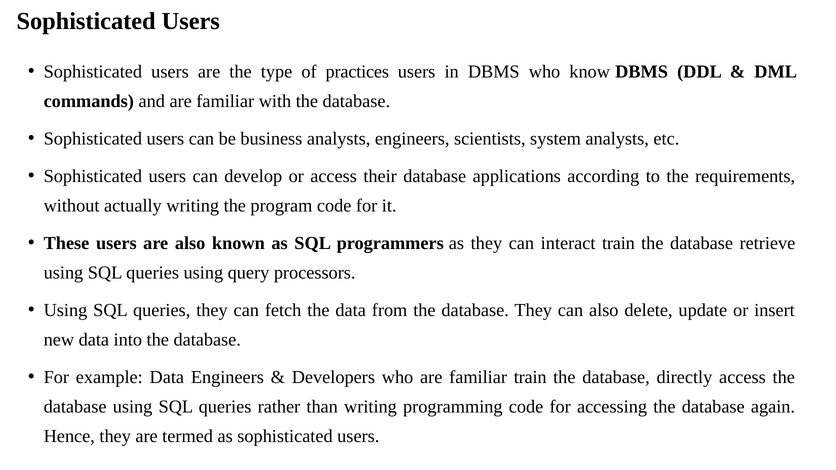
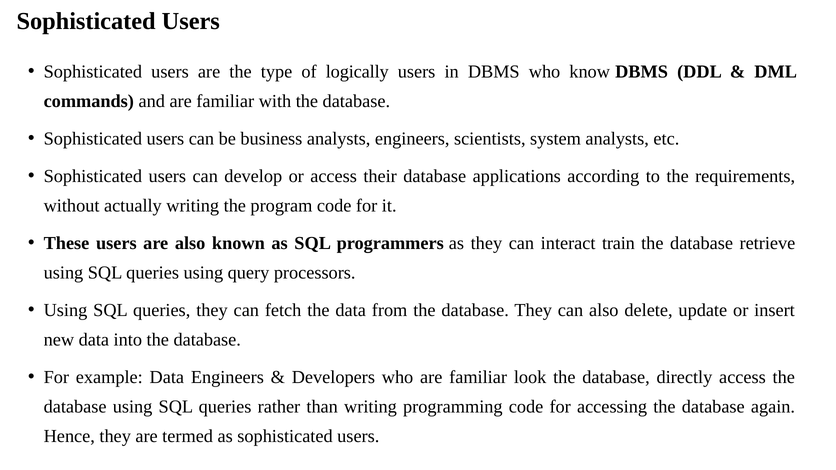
practices: practices -> logically (357, 72)
familiar train: train -> look (530, 377)
